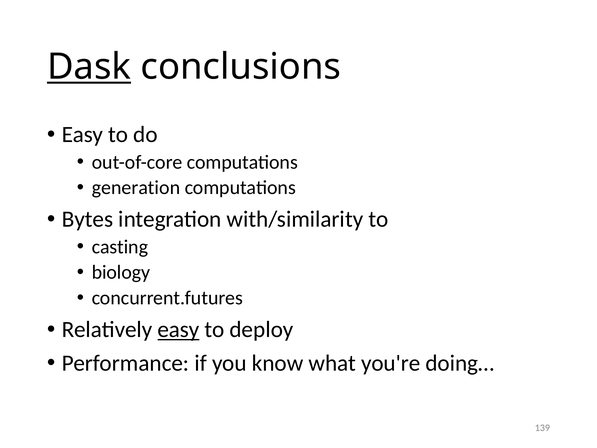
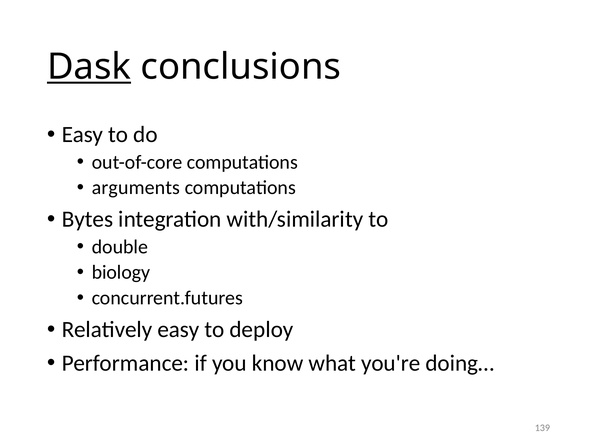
generation: generation -> arguments (136, 188)
casting: casting -> double (120, 247)
easy underline: present -> none (178, 329)
